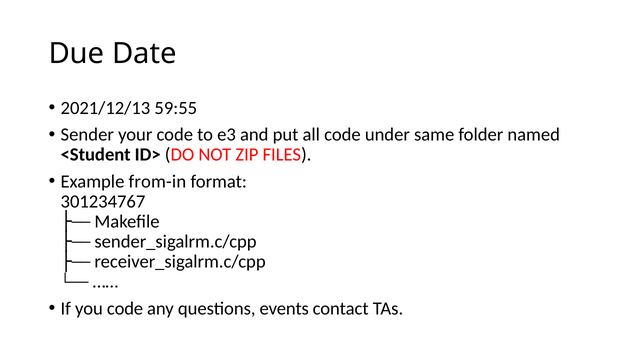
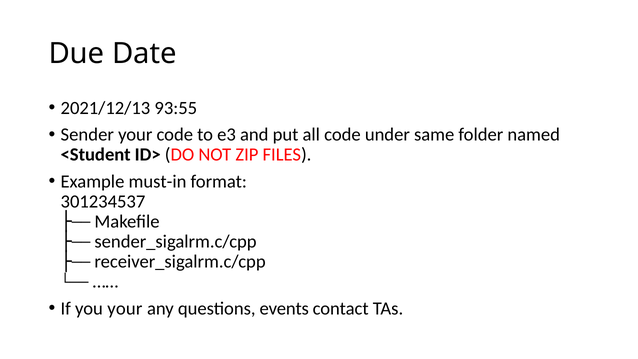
59:55: 59:55 -> 93:55 (176, 108)
from-in: from-in -> must-in (157, 181)
301234767: 301234767 -> 301234537 (103, 201)
you code: code -> your (125, 308)
